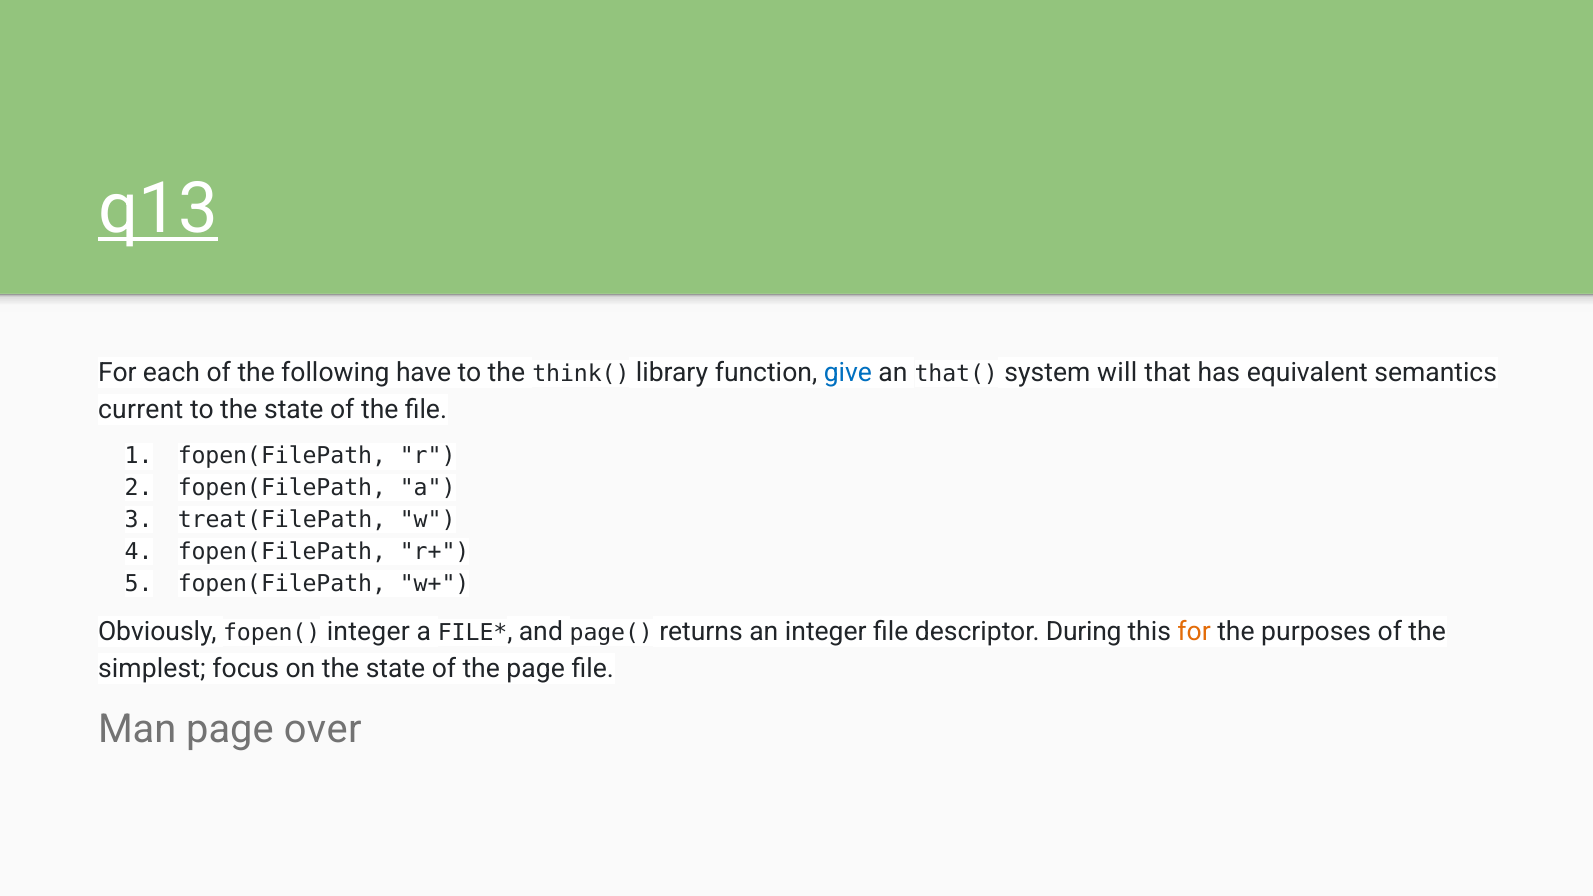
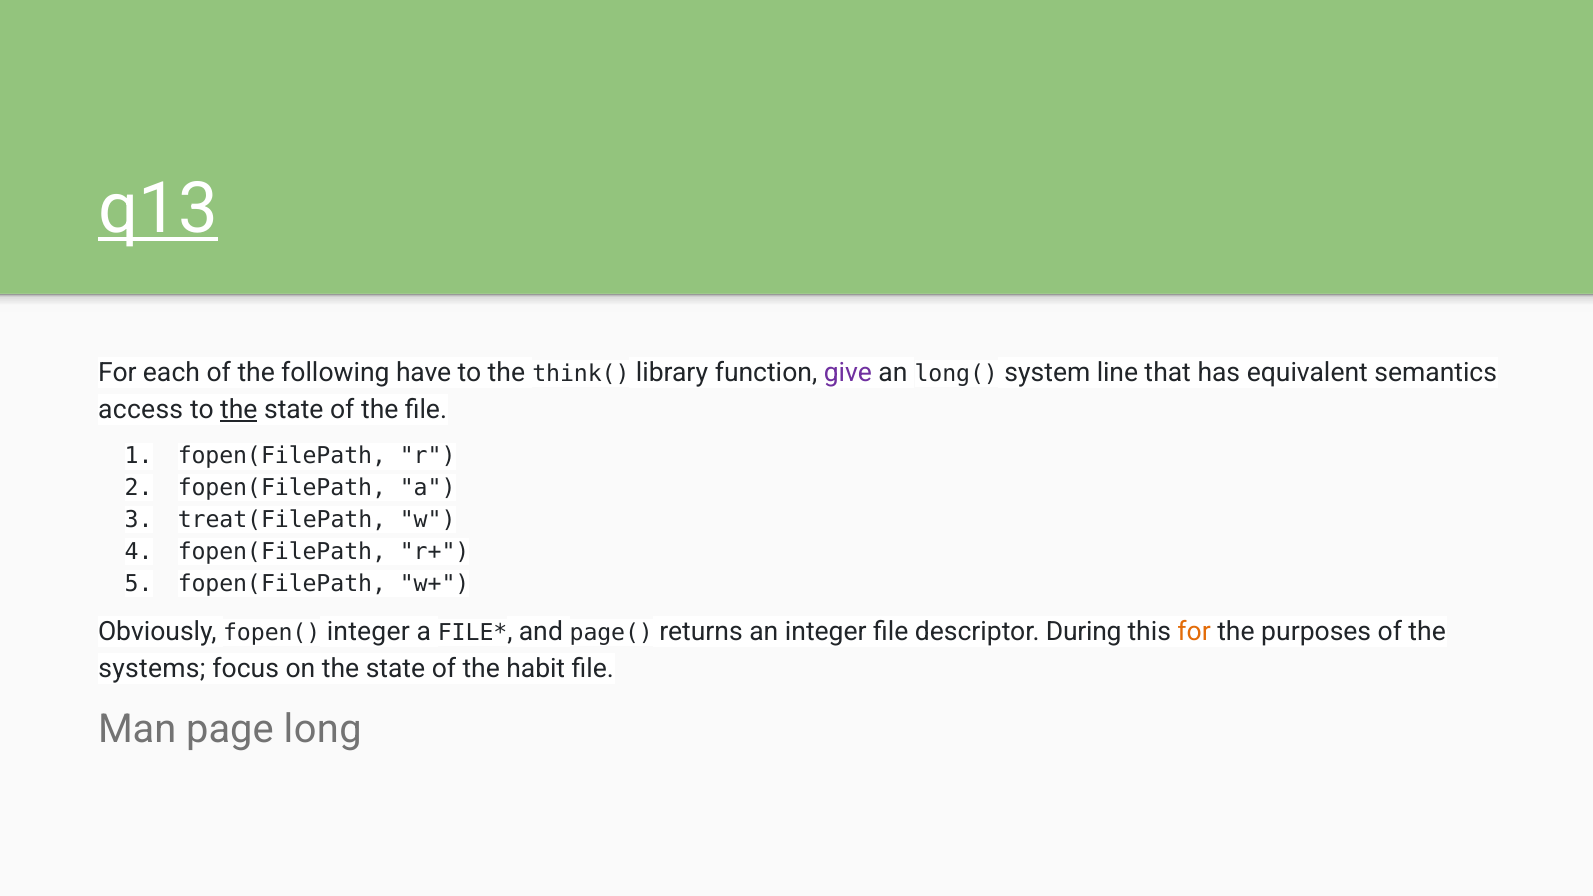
give colour: blue -> purple (848, 373)
that(: that( -> long( (956, 374)
will: will -> line (1117, 373)
current: current -> access (141, 409)
the underline: none -> present (239, 409)
simplest: simplest -> systems (152, 669)
the page: page -> habit (536, 669)
over: over -> long (323, 730)
